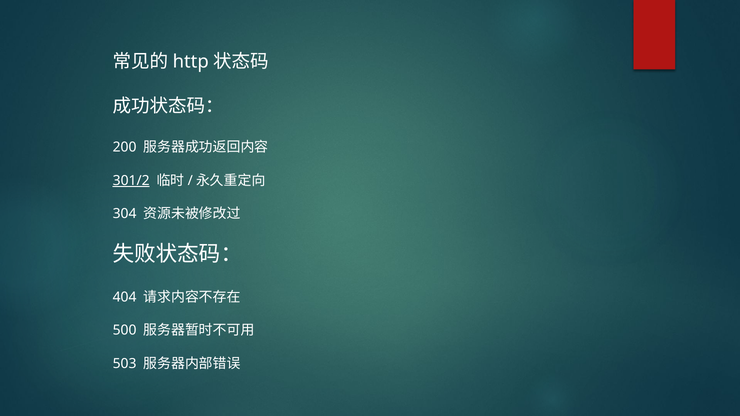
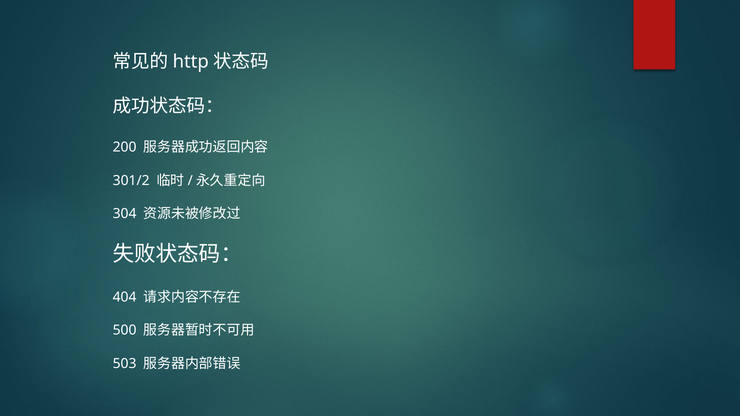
301/2 underline: present -> none (131, 181)
